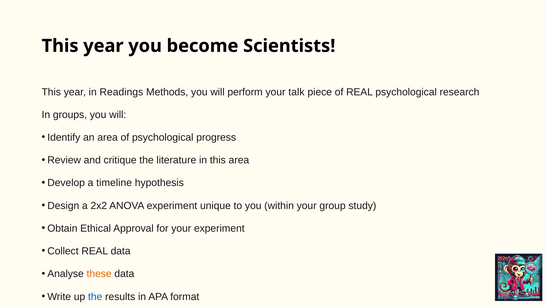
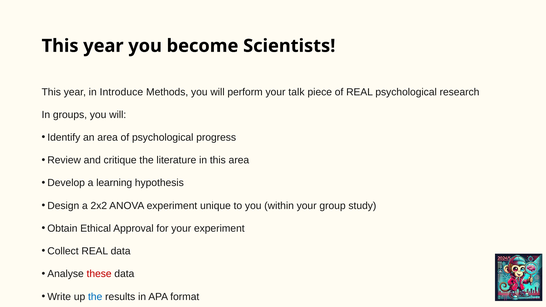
Readings: Readings -> Introduce (121, 92)
timeline: timeline -> learning (114, 183)
these colour: orange -> red (99, 274)
